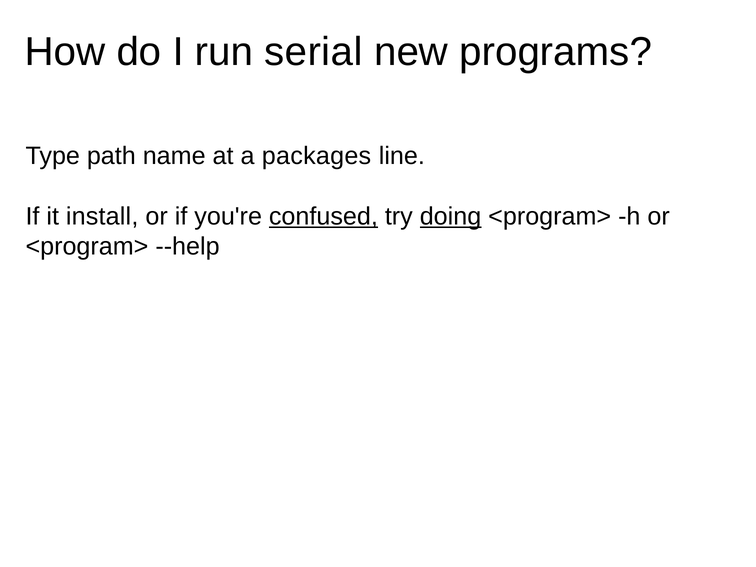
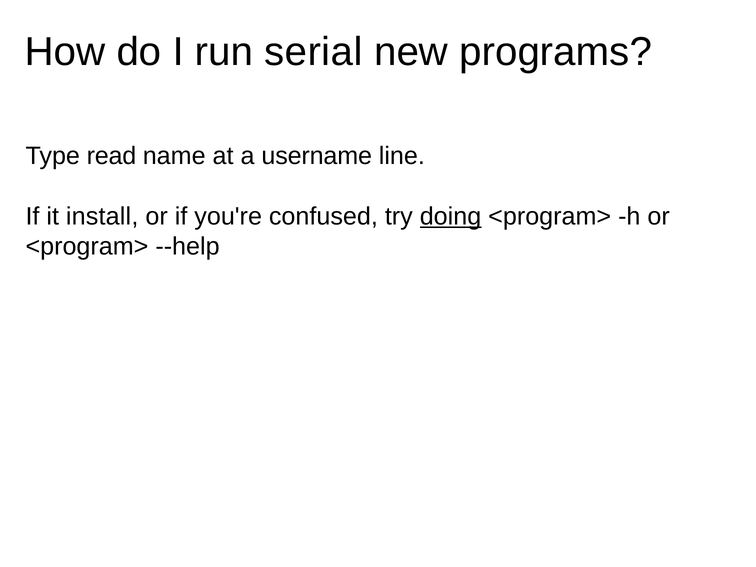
path: path -> read (111, 156)
packages: packages -> username (317, 156)
confused underline: present -> none (323, 216)
